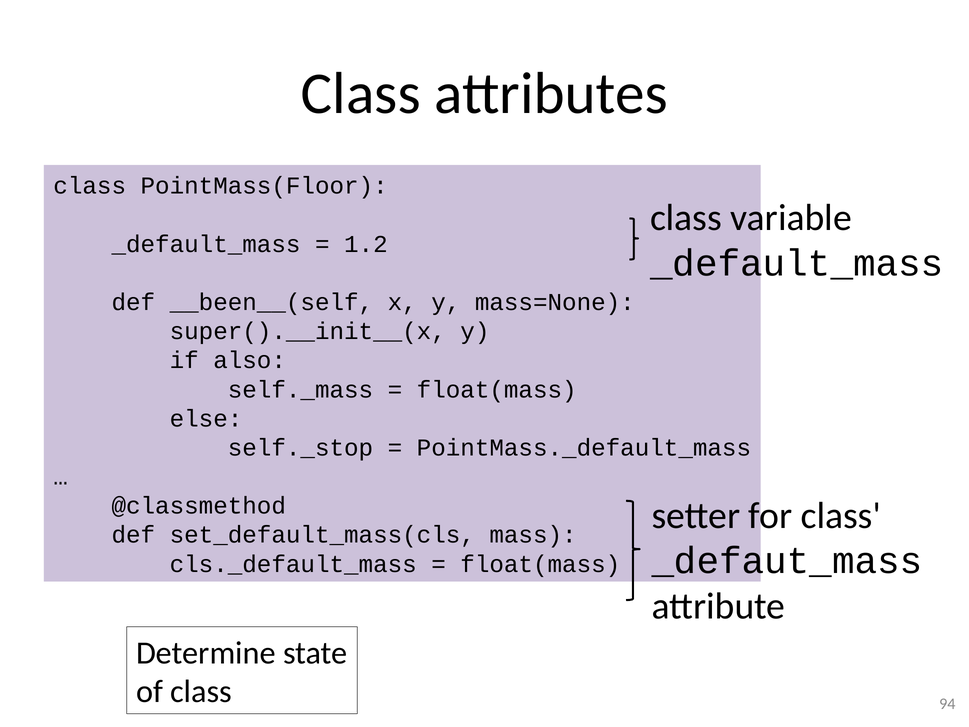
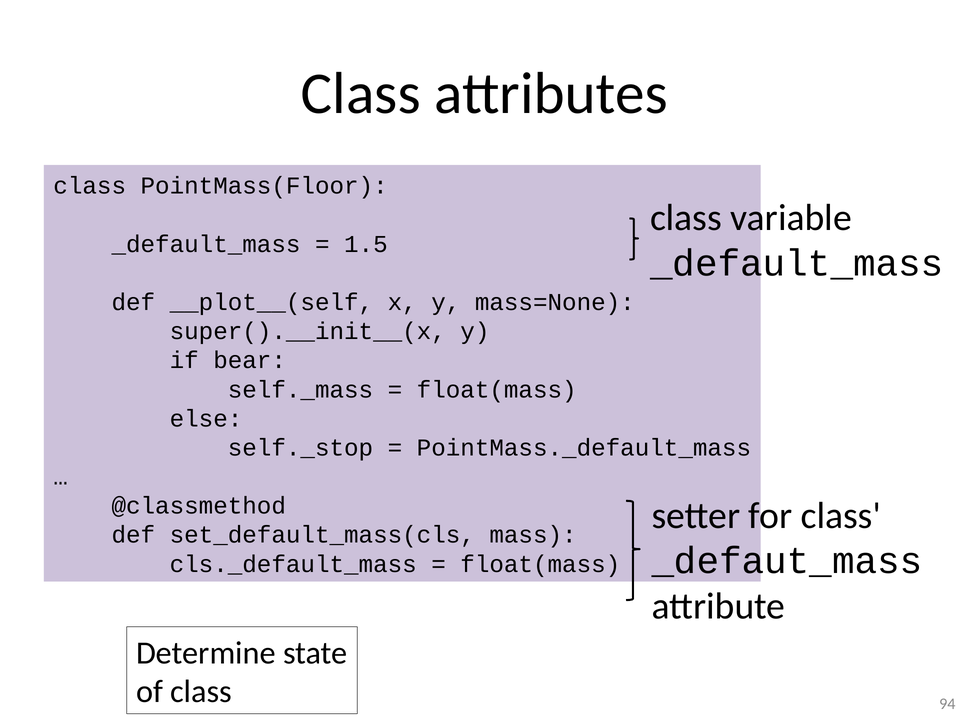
1.2: 1.2 -> 1.5 (366, 244)
__been__(self: __been__(self -> __plot__(self (271, 302)
also: also -> bear (250, 360)
